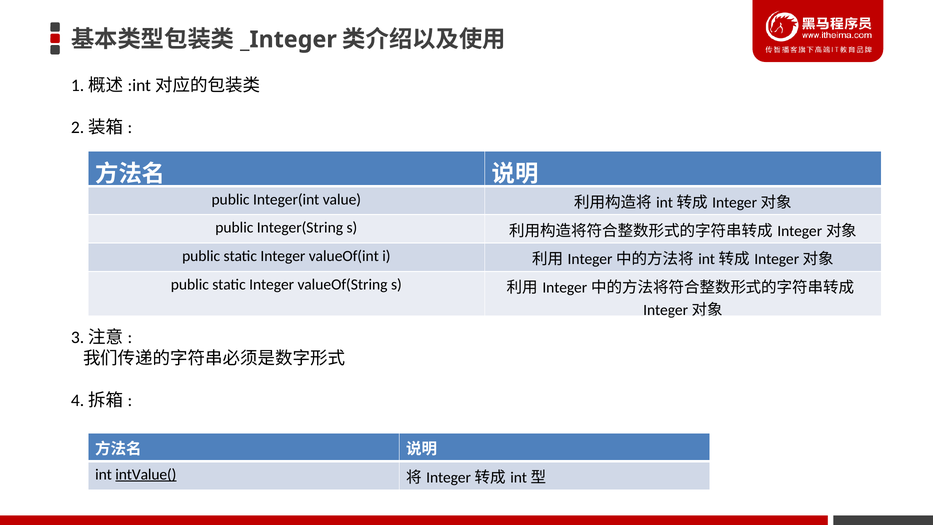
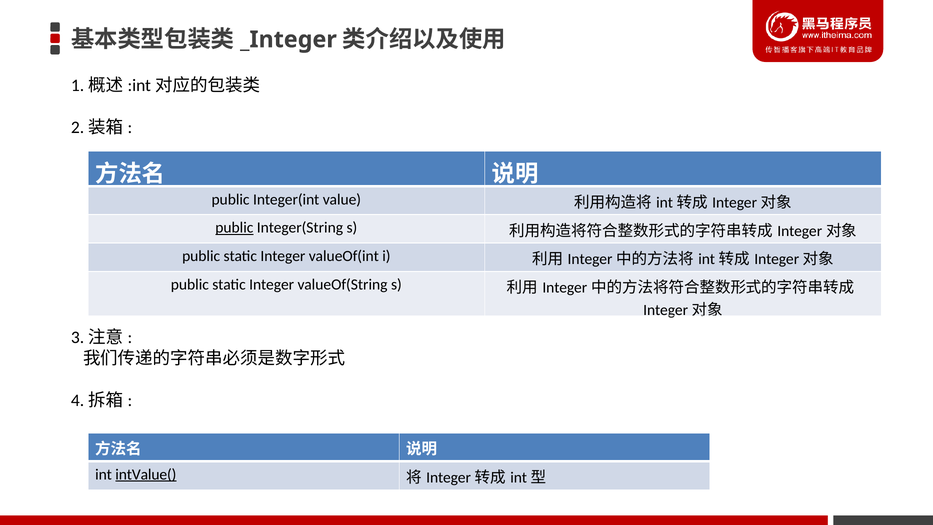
public underline: none -> present (234, 228)
